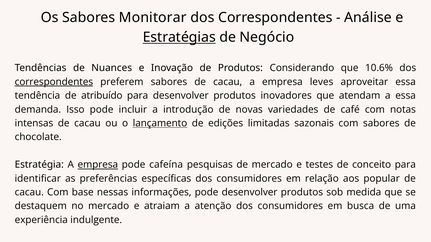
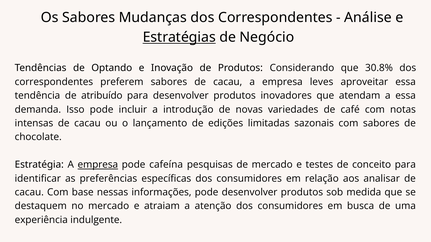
Monitorar: Monitorar -> Mudanças (153, 18)
Nuances: Nuances -> Optando (112, 68)
10.6%: 10.6% -> 30.8% (379, 68)
correspondentes underline: present -> none (54, 82)
lançamento underline: present -> none (160, 123)
popular: popular -> analisar (382, 179)
